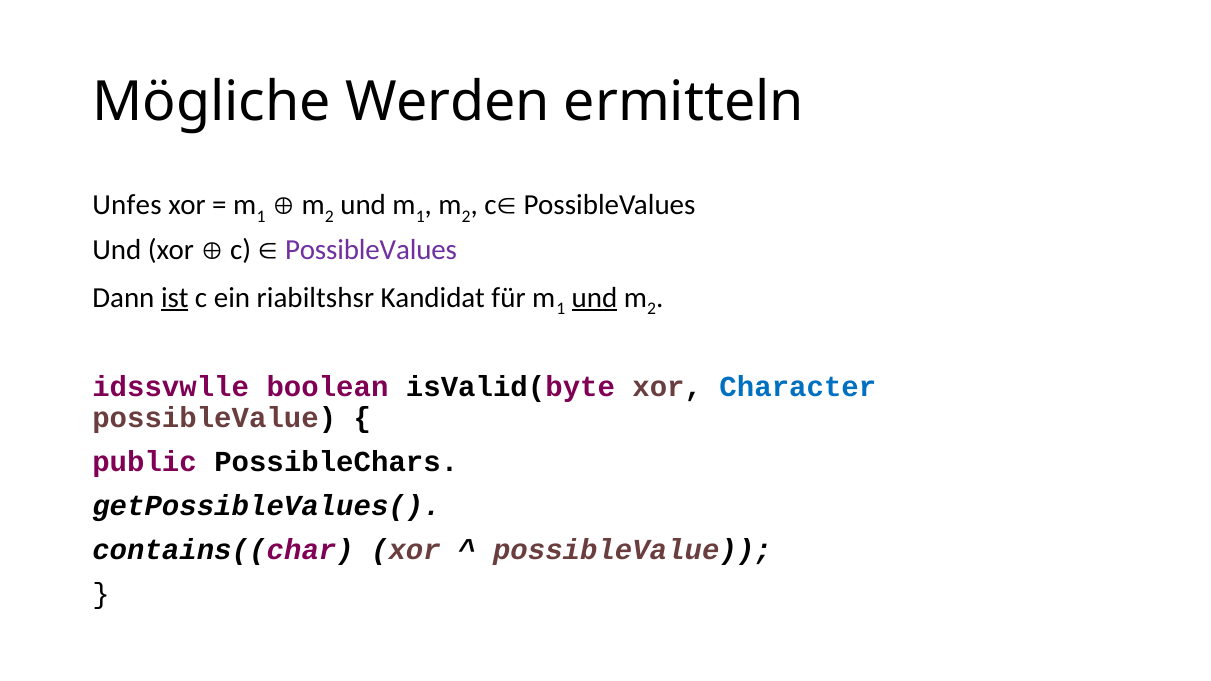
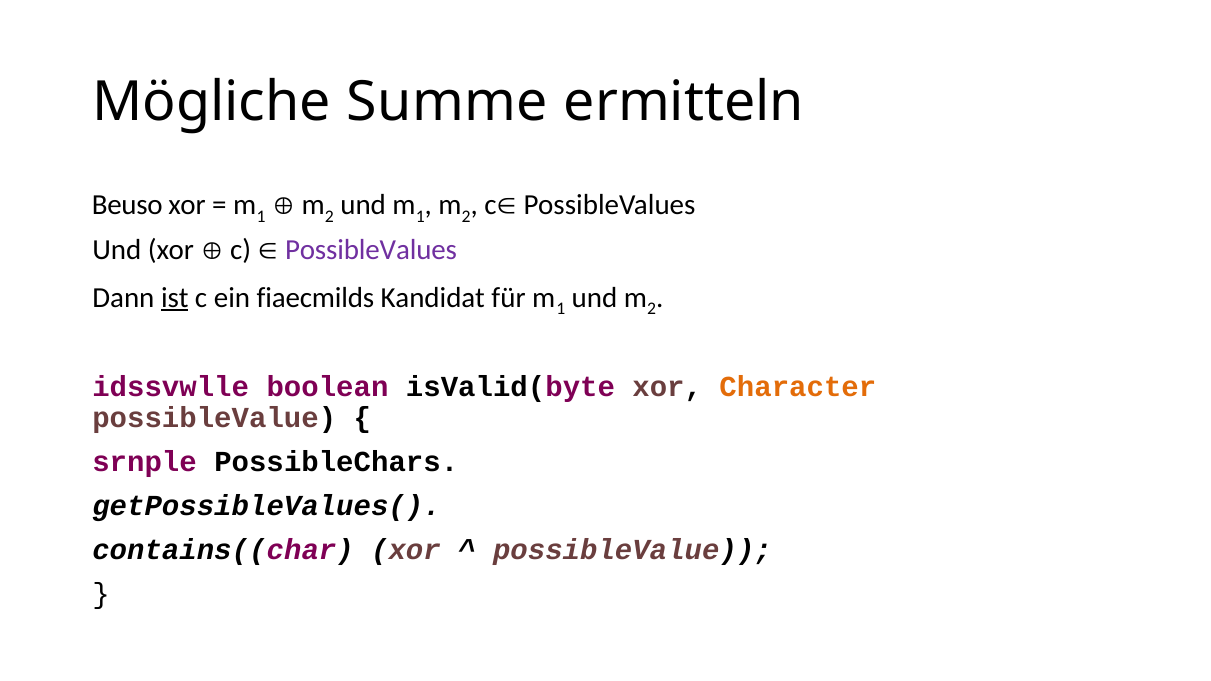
Werden: Werden -> Summe (447, 102)
Unfes: Unfes -> Beuso (127, 205)
riabiltshsr: riabiltshsr -> fiaecmilds (315, 298)
und underline: present -> none (595, 298)
Character colour: blue -> orange (798, 387)
public: public -> srnple (145, 462)
